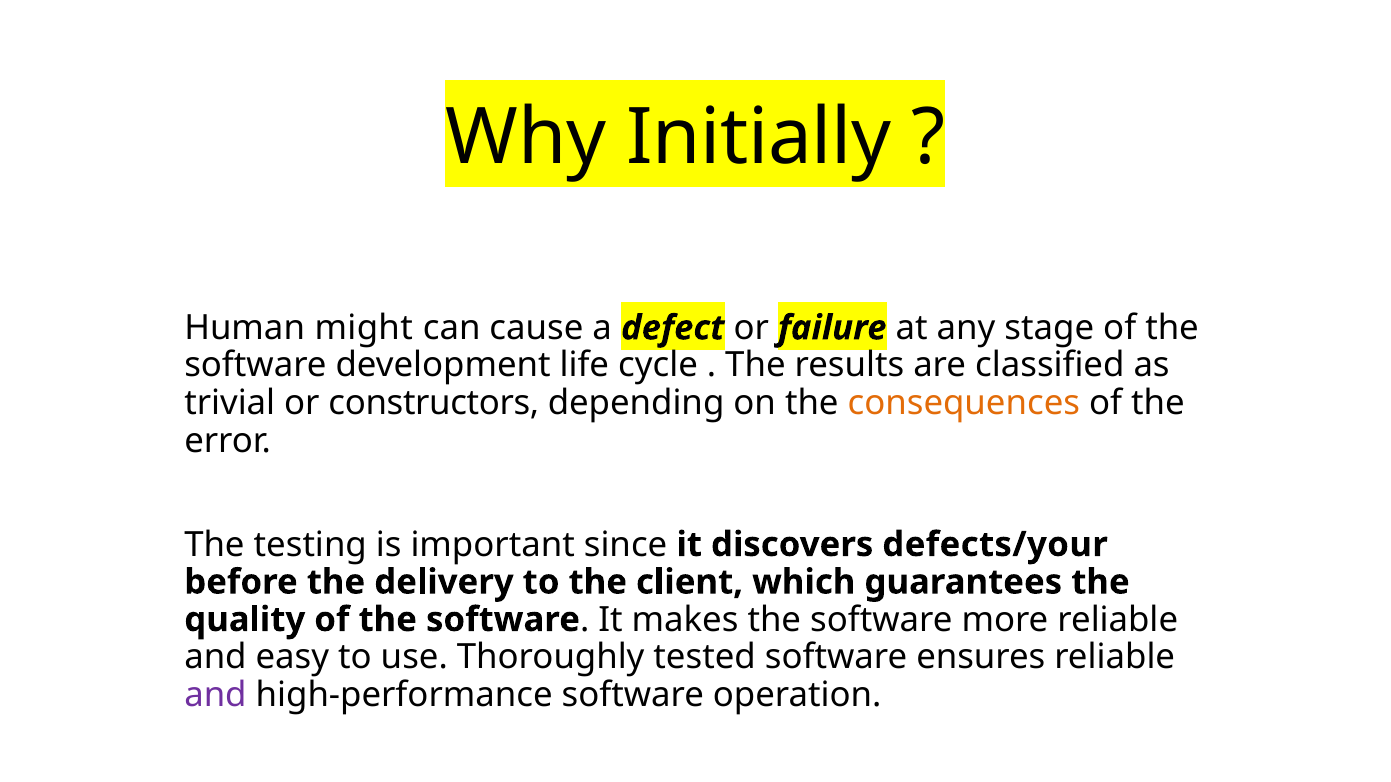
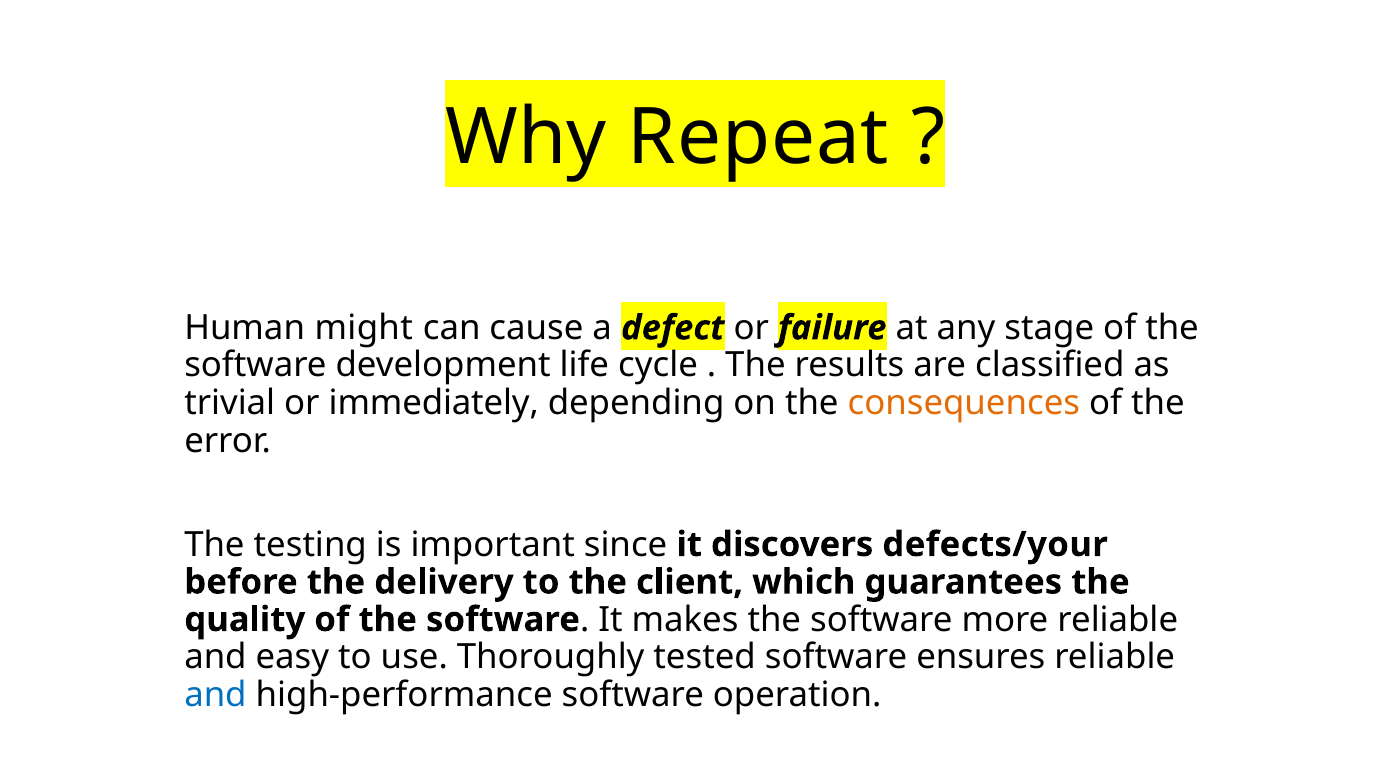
Initially: Initially -> Repeat (758, 138)
constructors: constructors -> immediately (434, 403)
and colour: purple -> blue (215, 695)
